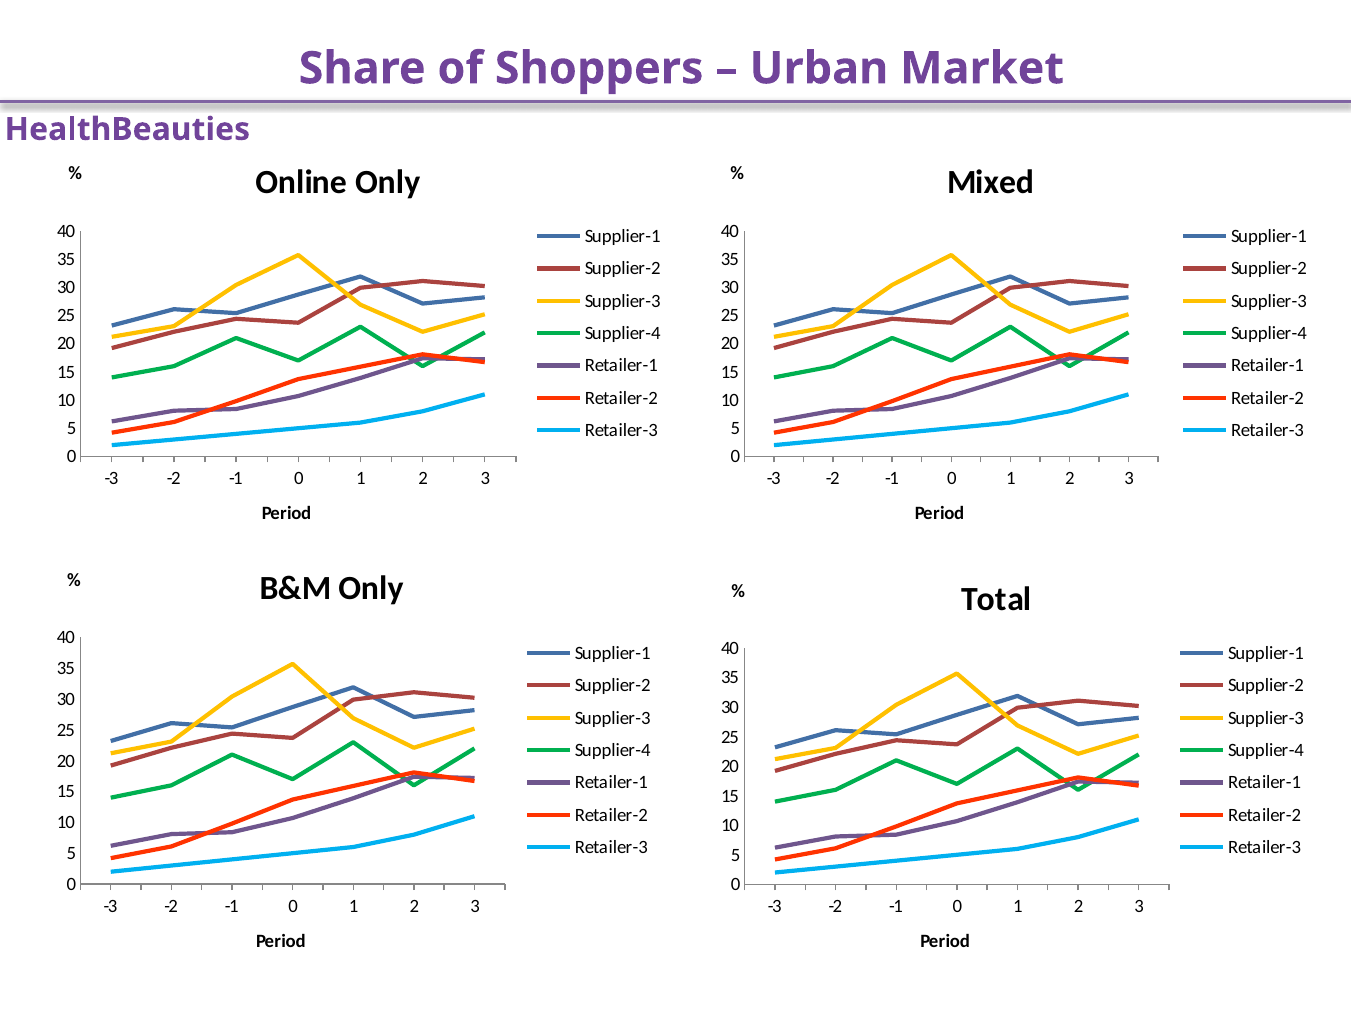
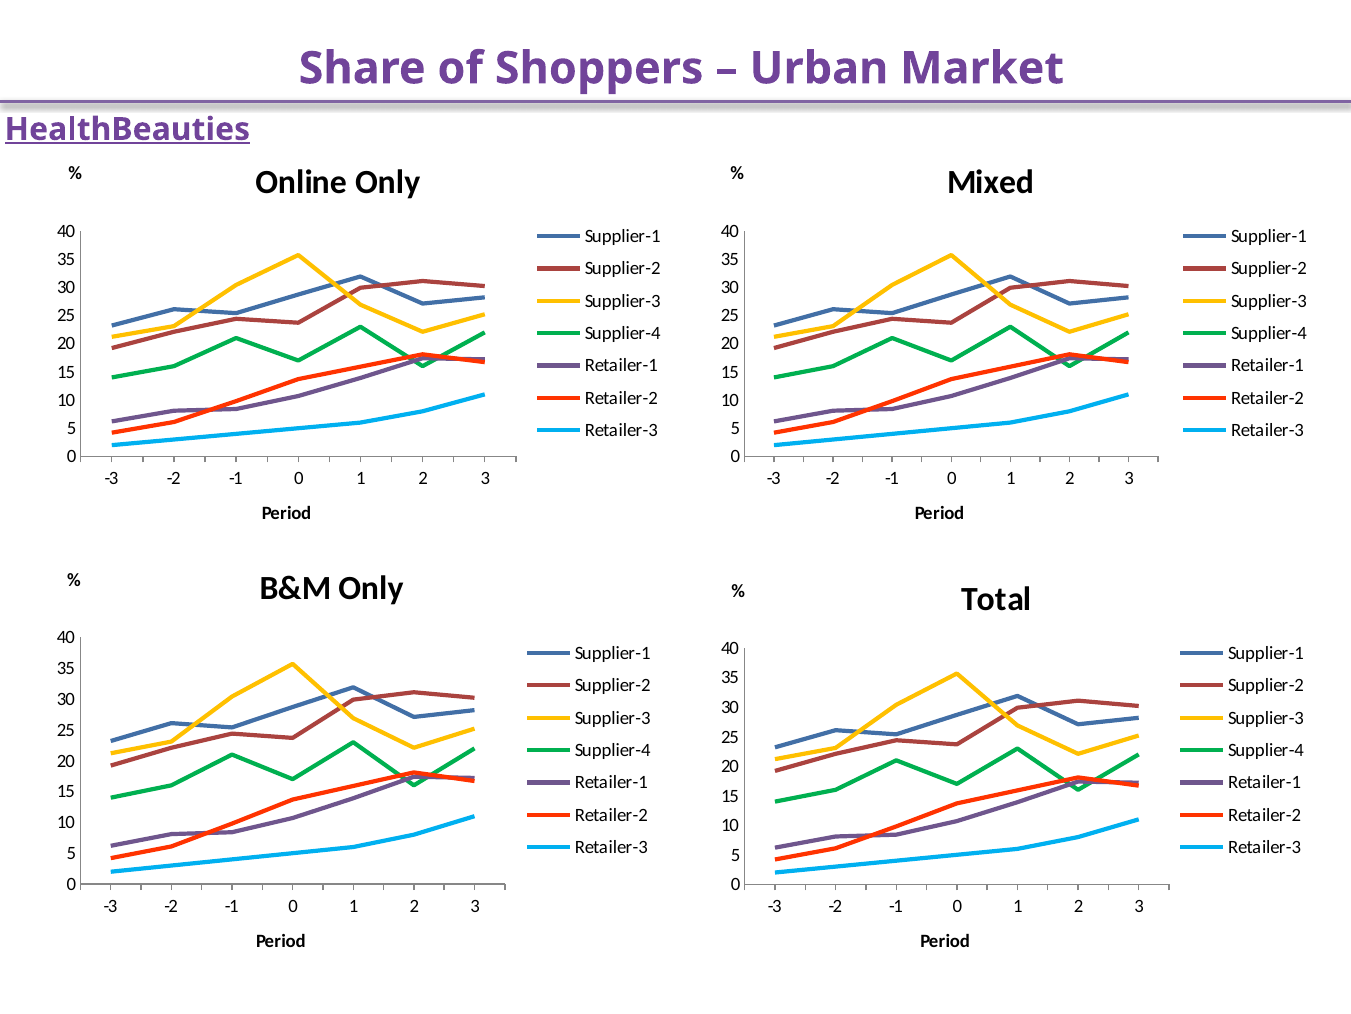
HealthBeauties underline: none -> present (127, 129)
